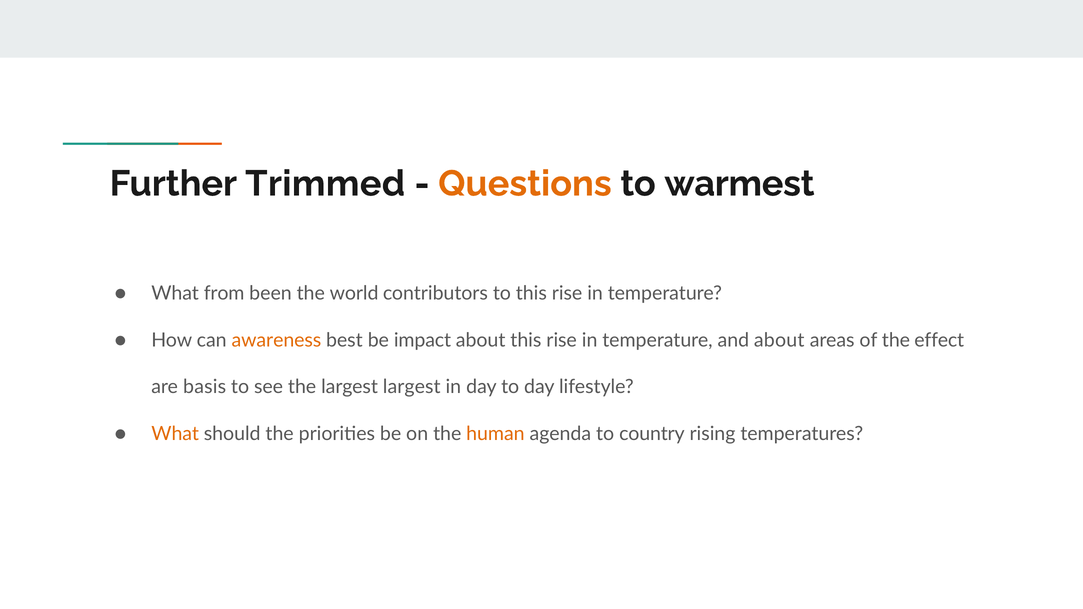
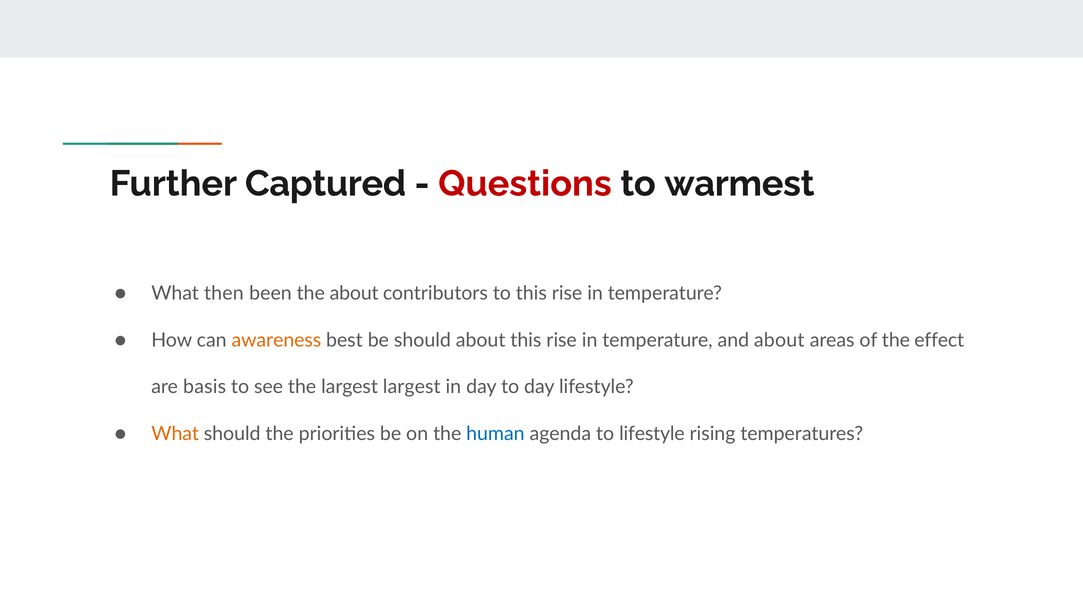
Trimmed: Trimmed -> Captured (326, 184)
Questions colour: orange -> red (525, 184)
from: from -> then (224, 293)
the world: world -> about (354, 293)
be impact: impact -> should (422, 340)
human colour: orange -> blue (495, 434)
to country: country -> lifestyle (652, 434)
